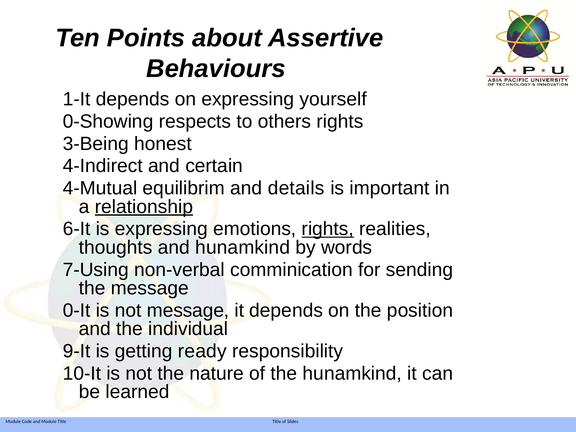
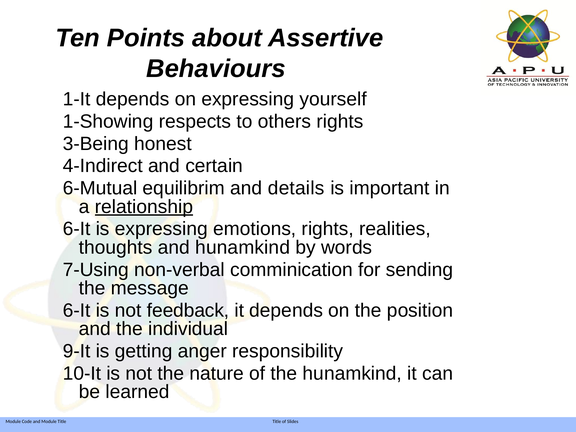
0-Showing: 0-Showing -> 1-Showing (108, 121)
4-Mutual: 4-Mutual -> 6-Mutual (100, 188)
rights underline: present -> none (328, 229)
0-It: 0-It -> 6-It (77, 310)
not message: message -> feedback (188, 310)
ready: ready -> anger (202, 351)
